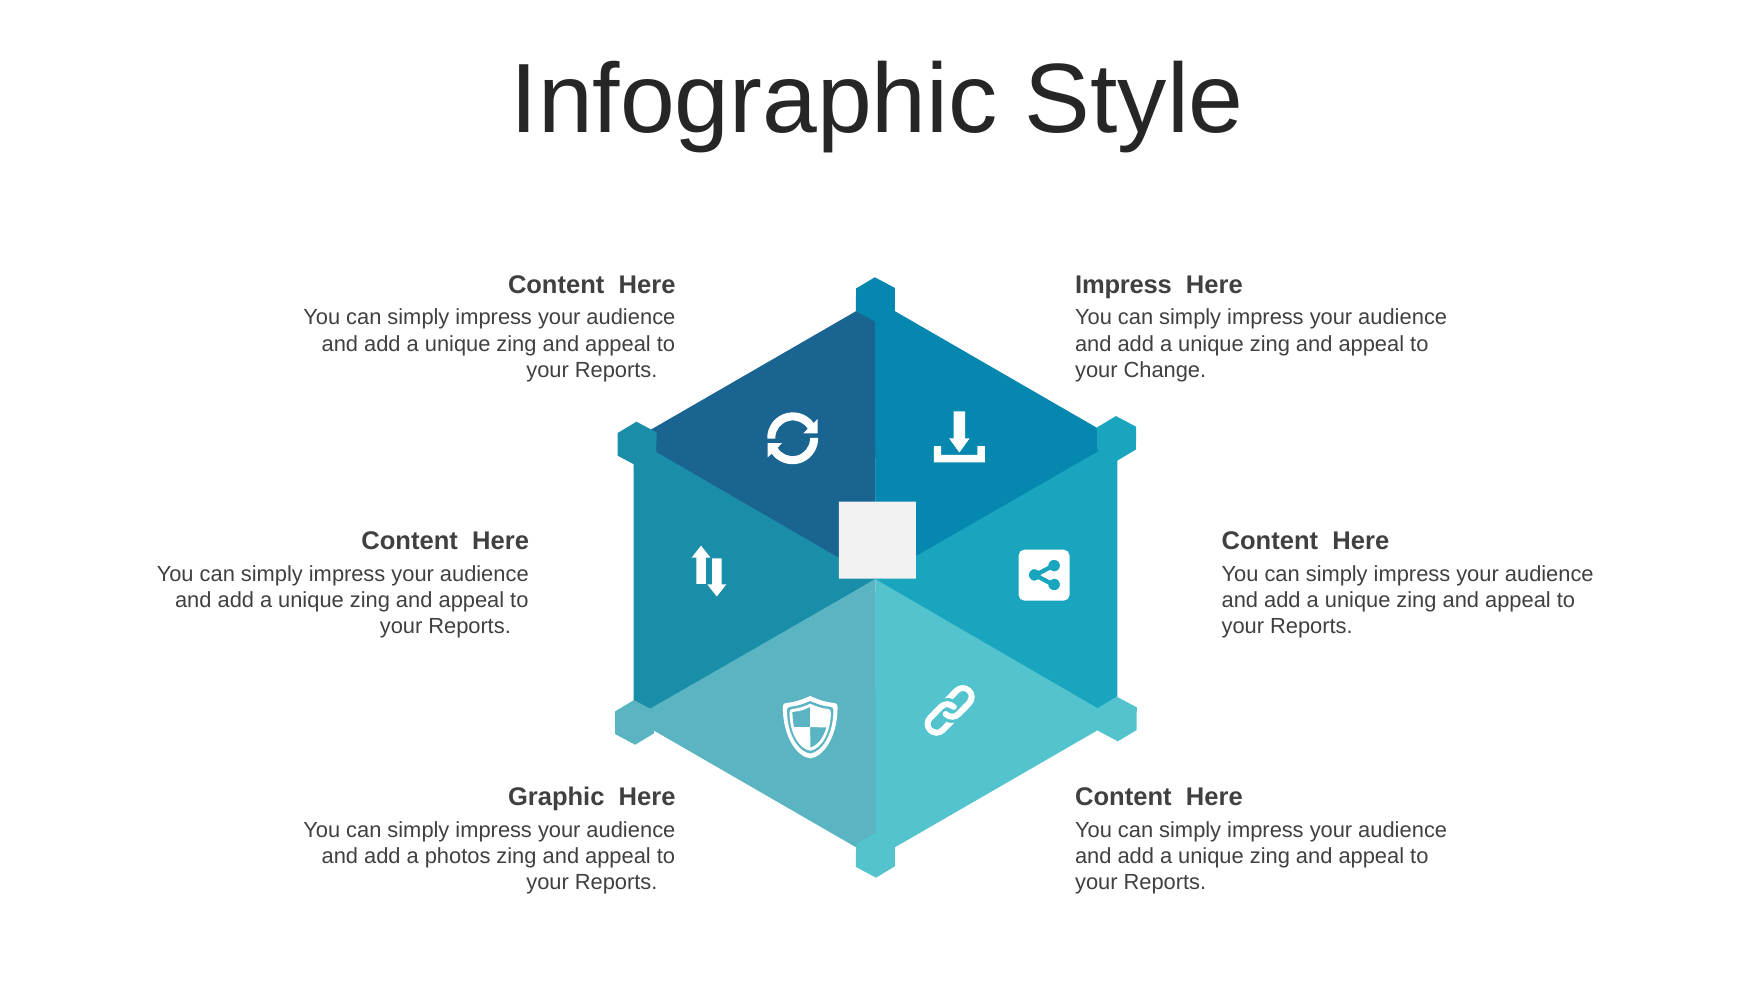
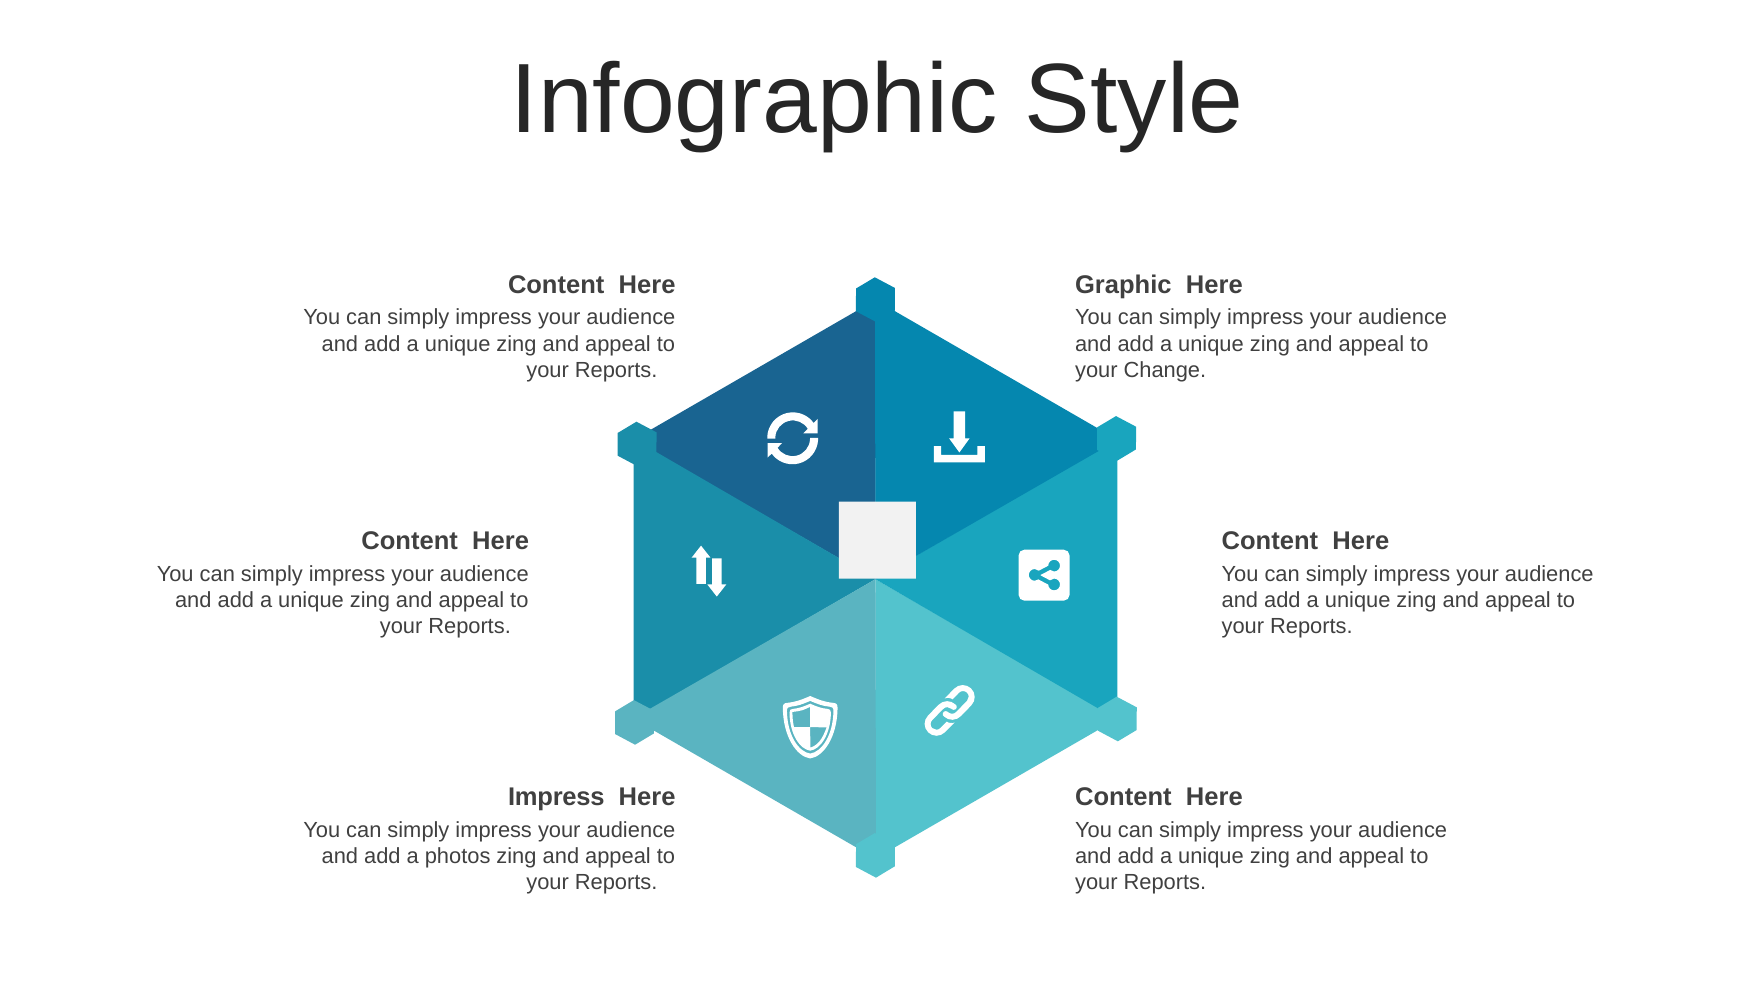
Impress: Impress -> Graphic (1123, 285)
Graphic: Graphic -> Impress (556, 797)
